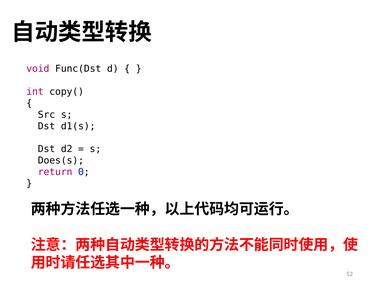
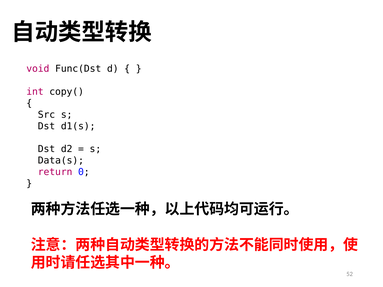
Does(s: Does(s -> Data(s (61, 161)
